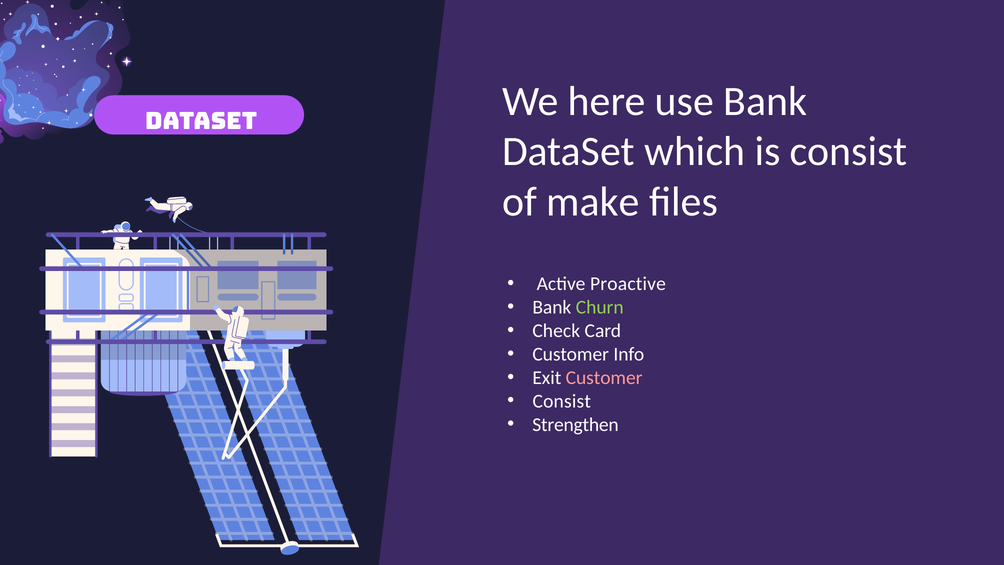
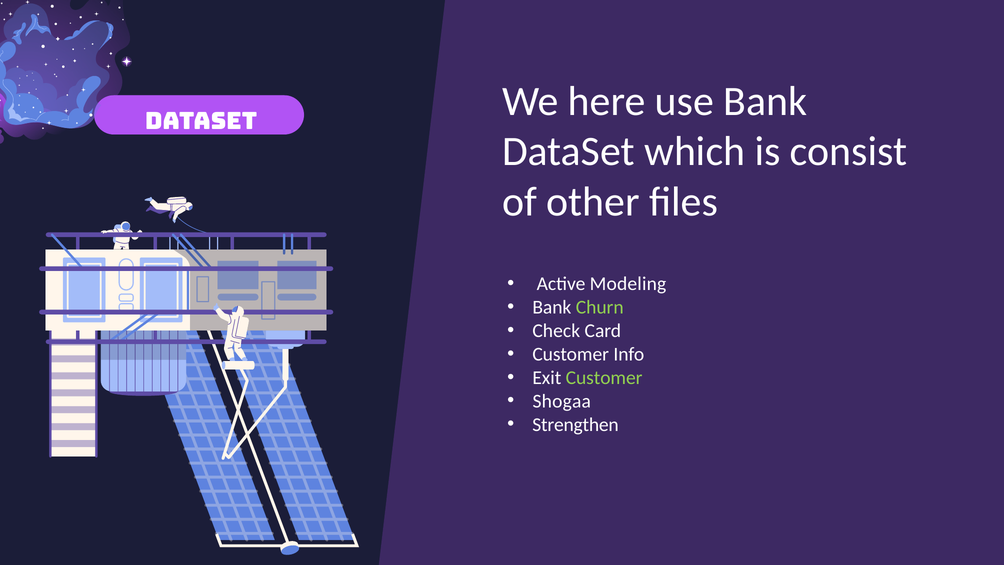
make: make -> other (593, 202)
Proactive: Proactive -> Modeling (628, 284)
Customer colour: pink -> light green (604, 377)
Consist: Consist -> Shogaa (562, 401)
